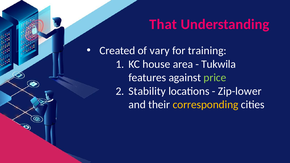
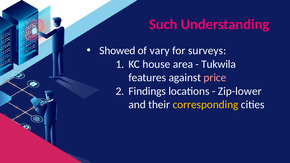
That: That -> Such (163, 24)
Created: Created -> Showed (117, 51)
training: training -> surveys (207, 51)
price colour: light green -> pink (215, 78)
Stability: Stability -> Findings (147, 91)
